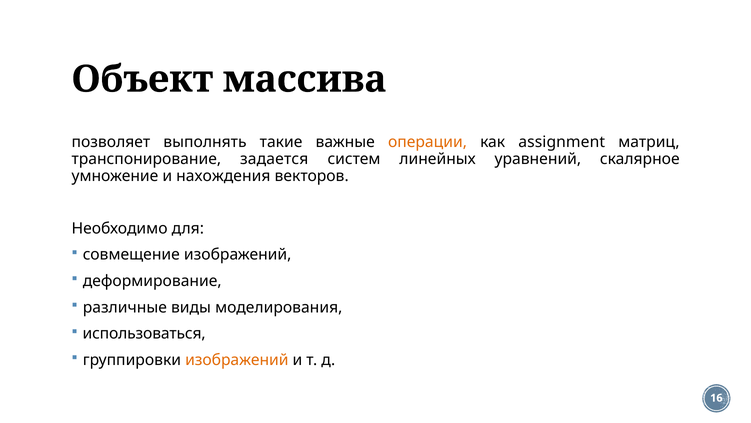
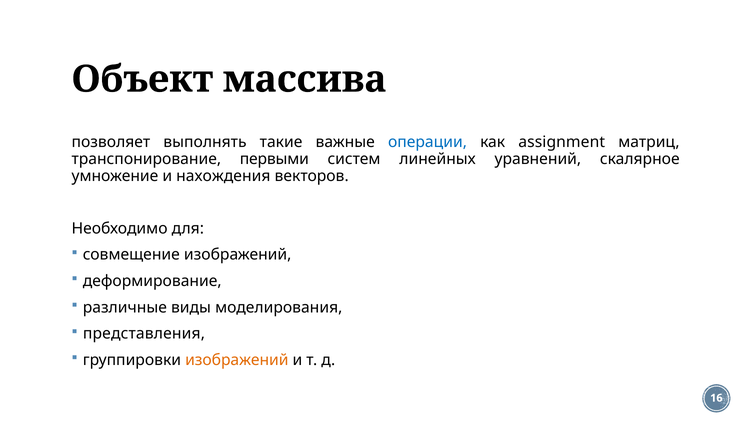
операции colour: orange -> blue (427, 142)
задается: задается -> первыми (274, 159)
использоваться: использоваться -> представления (144, 333)
